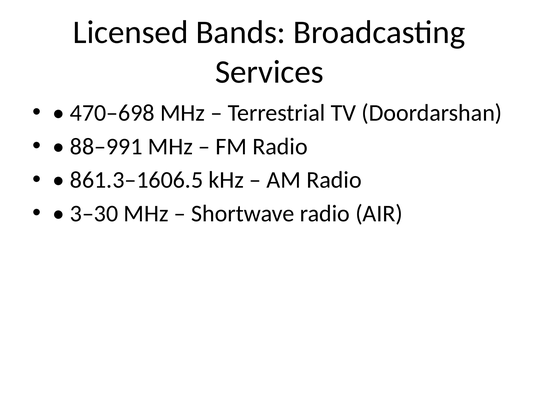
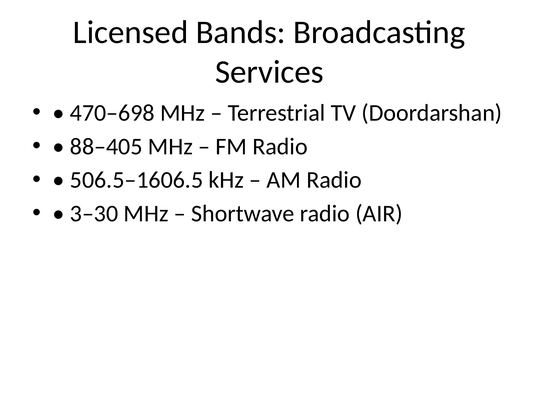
88–991: 88–991 -> 88–405 (106, 147)
861.3–1606.5: 861.3–1606.5 -> 506.5–1606.5 (137, 180)
